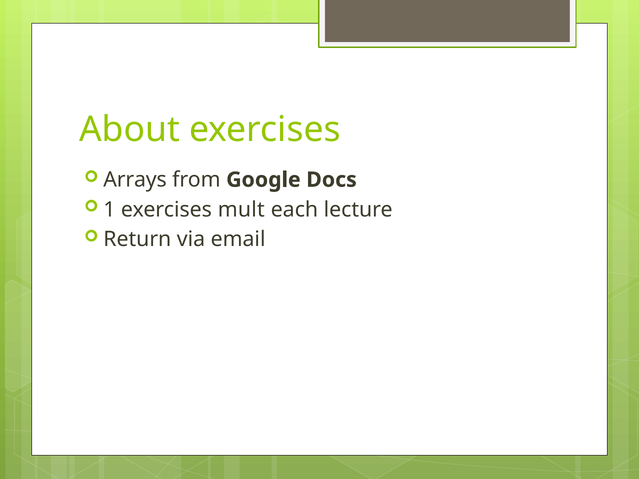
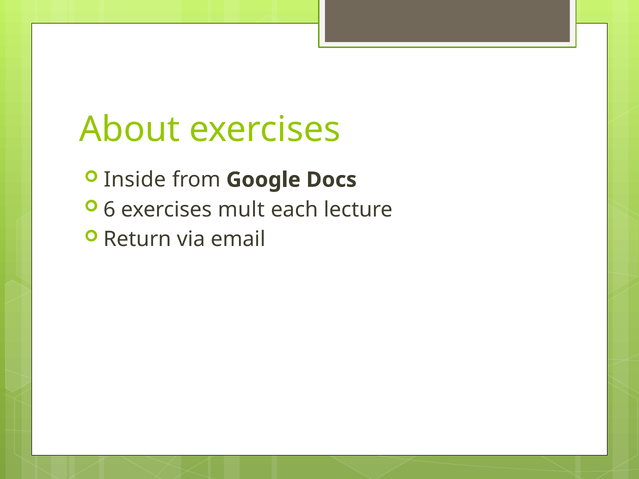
Arrays: Arrays -> Inside (135, 180)
1: 1 -> 6 (109, 210)
